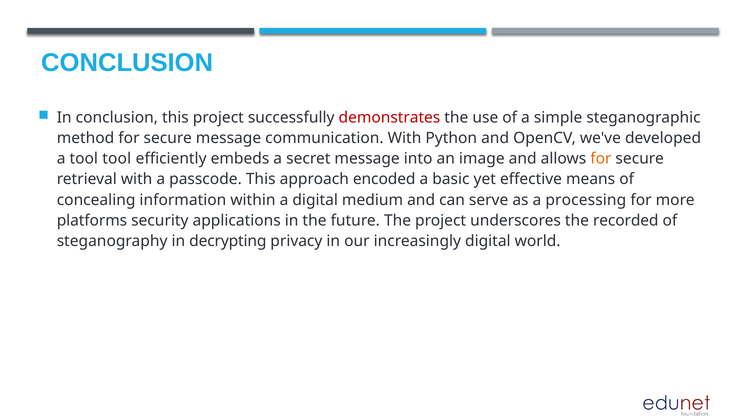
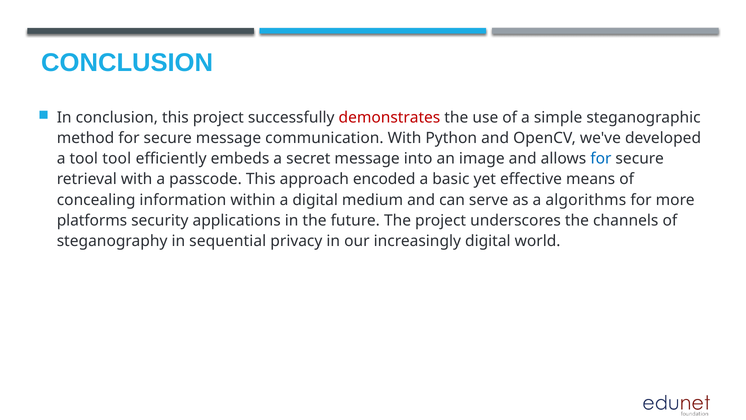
for colour: orange -> blue (601, 159)
processing: processing -> algorithms (586, 200)
recorded: recorded -> channels (626, 220)
decrypting: decrypting -> sequential (228, 241)
